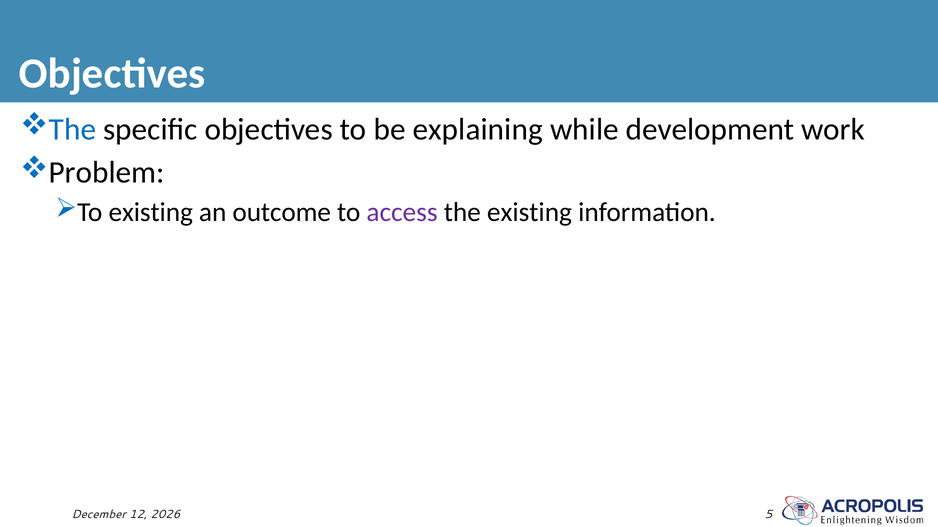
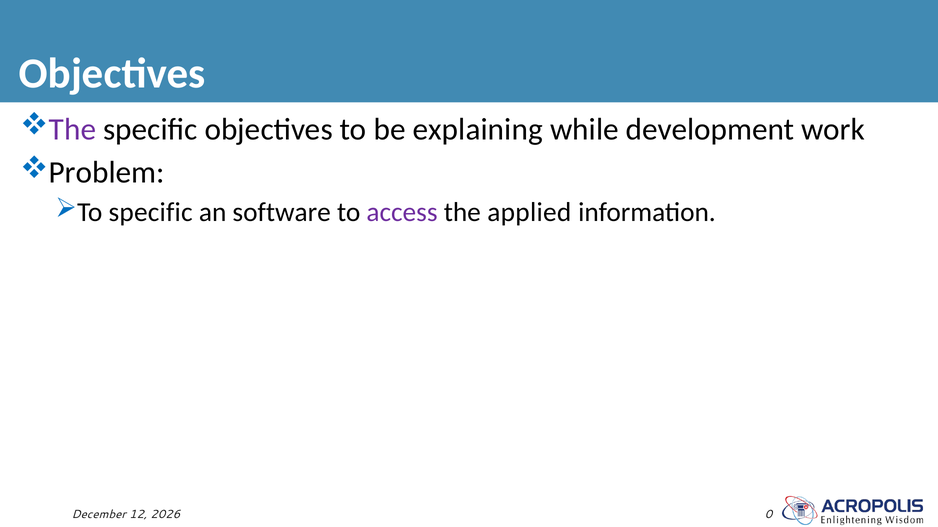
The colour: blue -> purple (72, 129)
To existing: existing -> specific (151, 212)
outcome: outcome -> software (282, 212)
the existing: existing -> applied (529, 212)
5: 5 -> 0 (769, 515)
